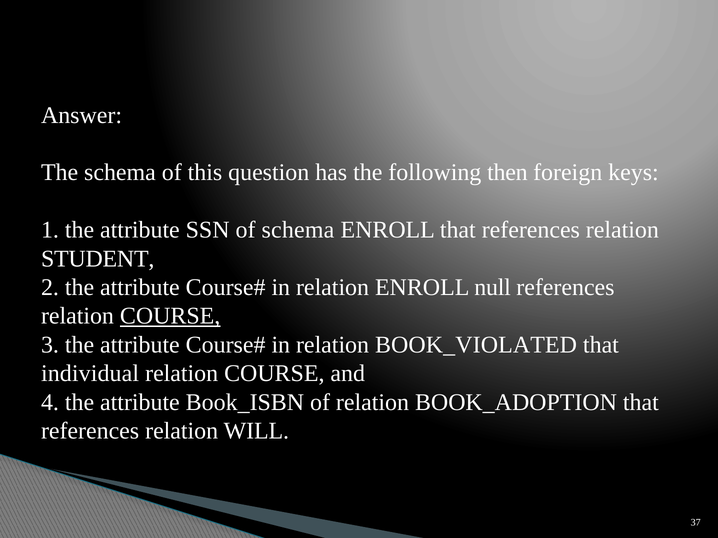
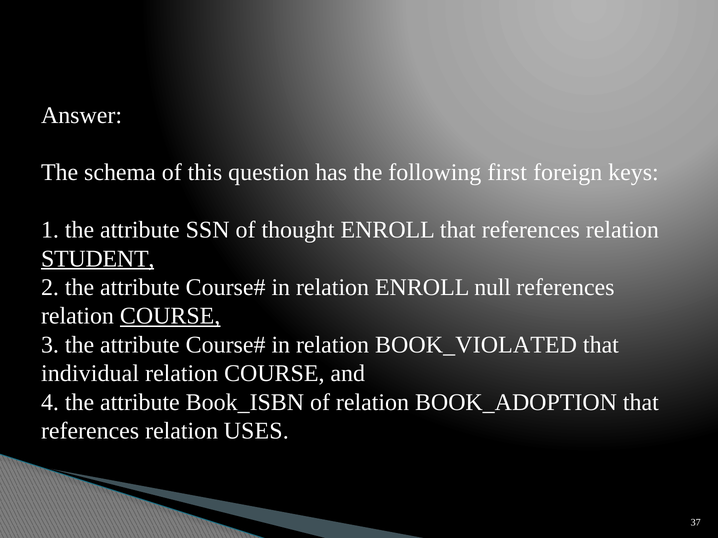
then: then -> first (507, 173)
of schema: schema -> thought (298, 230)
STUDENT underline: none -> present (98, 259)
WILL: WILL -> USES (256, 431)
